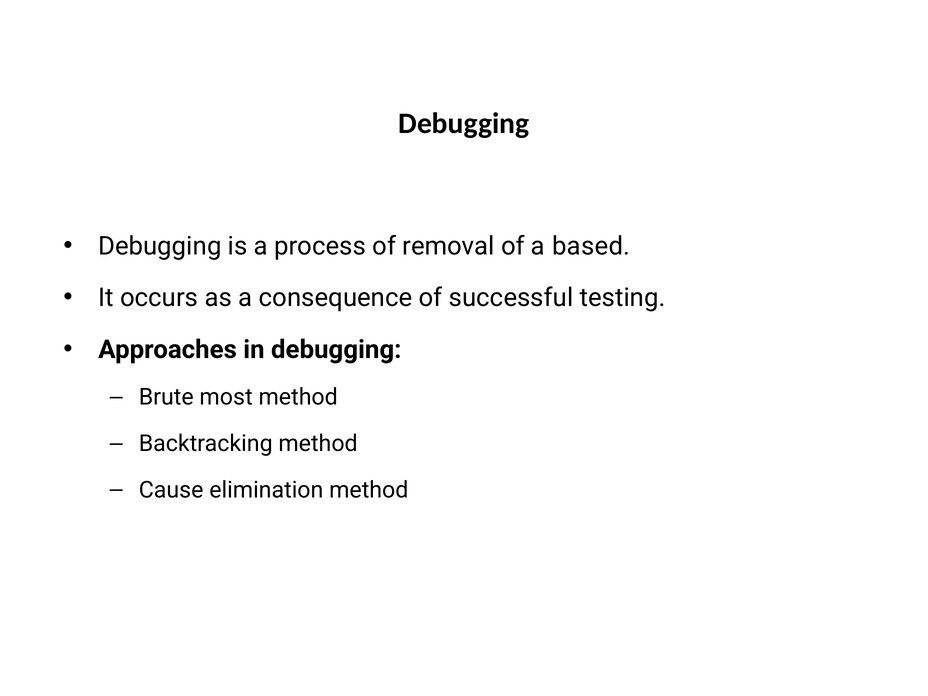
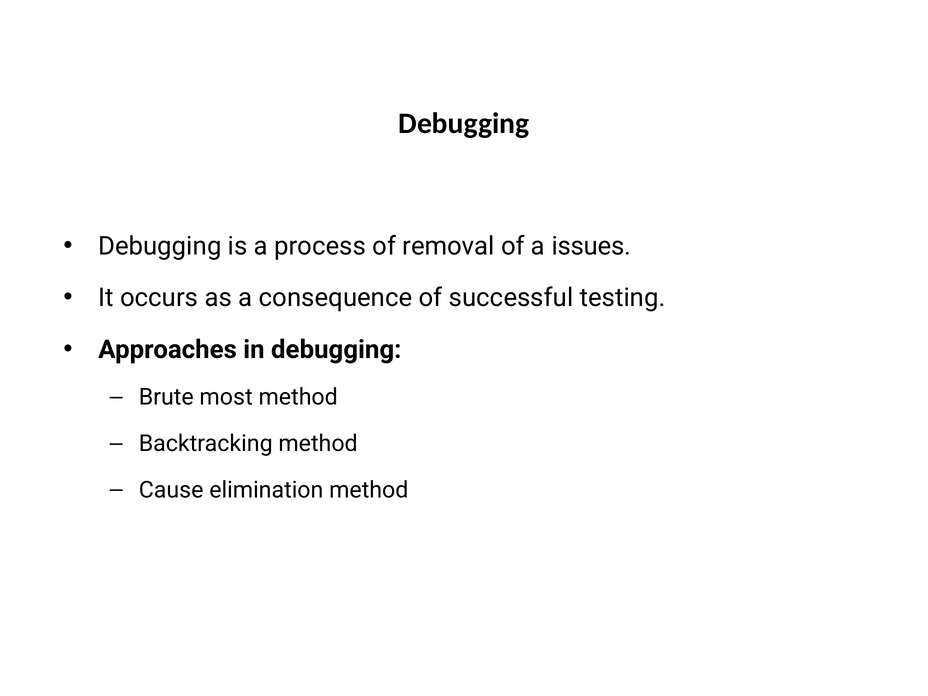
based: based -> issues (591, 246)
